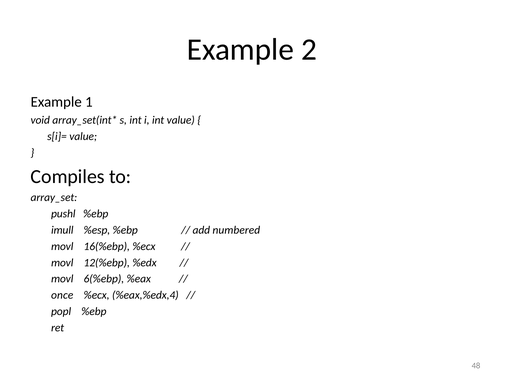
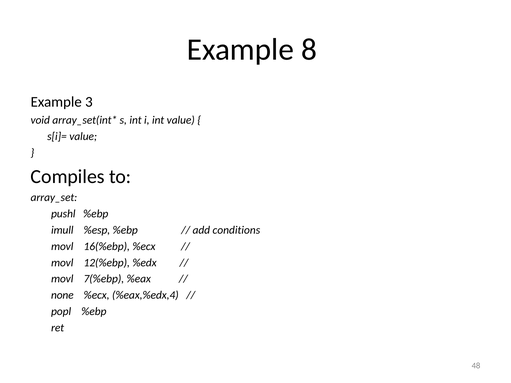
2: 2 -> 8 (309, 49)
1: 1 -> 3 (89, 102)
numbered: numbered -> conditions (236, 230)
6(%ebp: 6(%ebp -> 7(%ebp (104, 279)
once: once -> none (62, 295)
